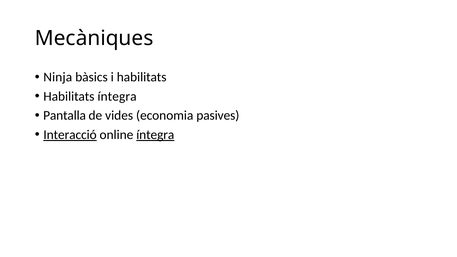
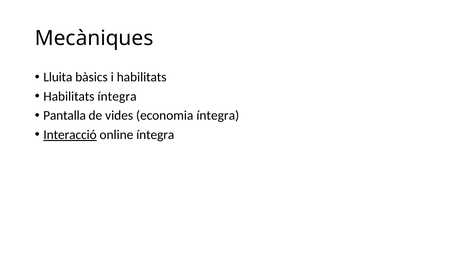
Ninja: Ninja -> Lluita (58, 77)
economia pasives: pasives -> íntegra (218, 116)
íntegra underline: present -> none (155, 135)
